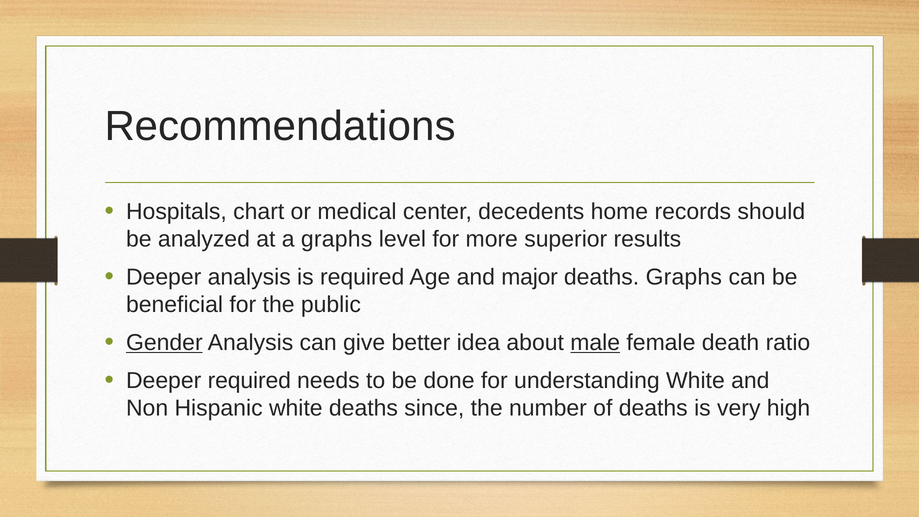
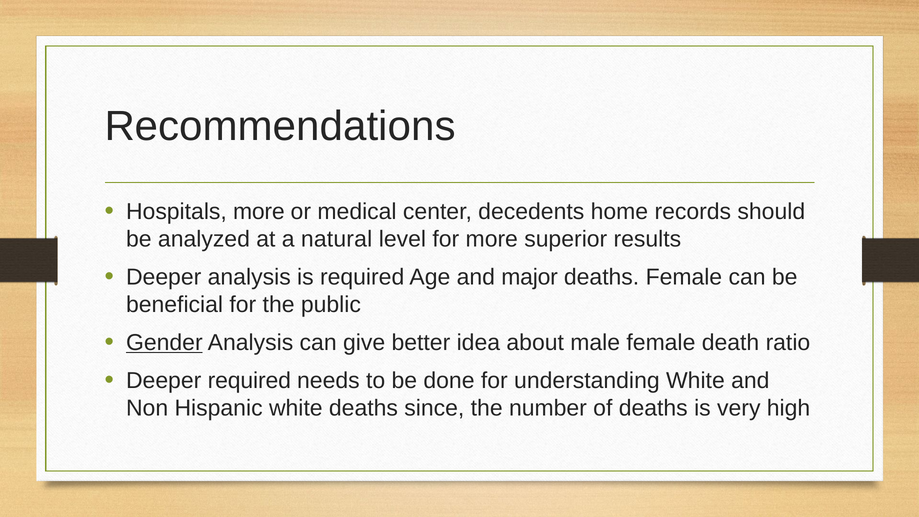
Hospitals chart: chart -> more (259, 212)
a graphs: graphs -> natural (337, 239)
deaths Graphs: Graphs -> Female (684, 277)
male underline: present -> none (595, 343)
